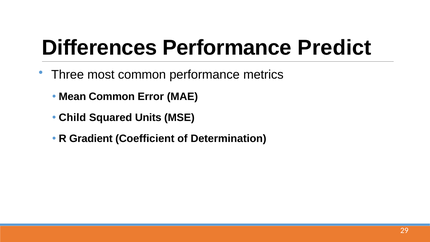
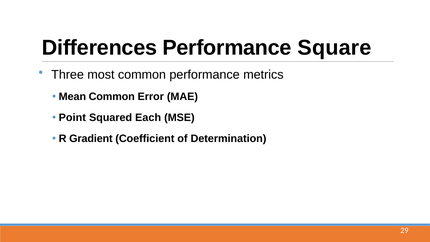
Predict: Predict -> Square (335, 48)
Child: Child -> Point (72, 118)
Units: Units -> Each (148, 118)
